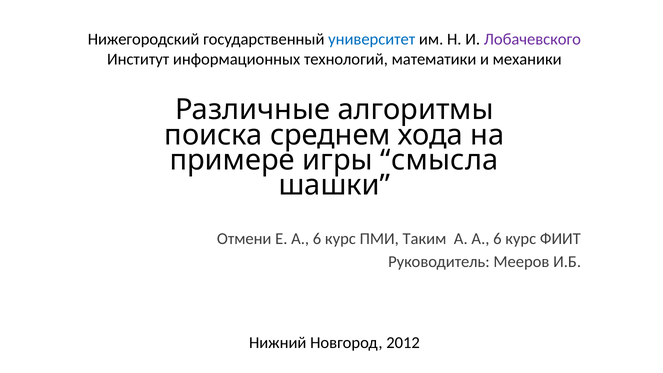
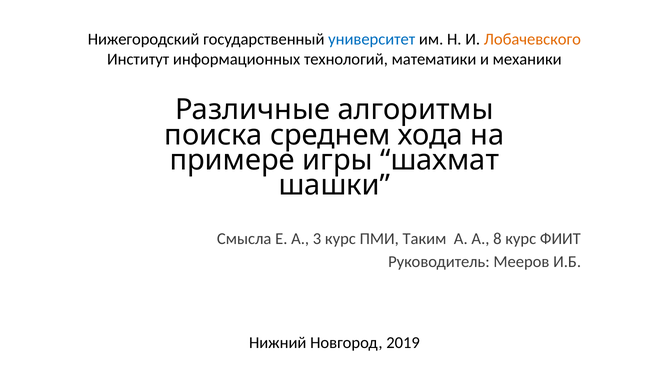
Лобачевского colour: purple -> orange (532, 39)
смысла: смысла -> шахмат (440, 160)
Отмени: Отмени -> Смысла (244, 239)
Е А 6: 6 -> 3 (317, 239)
А А 6: 6 -> 8 (497, 239)
2012: 2012 -> 2019 (403, 343)
